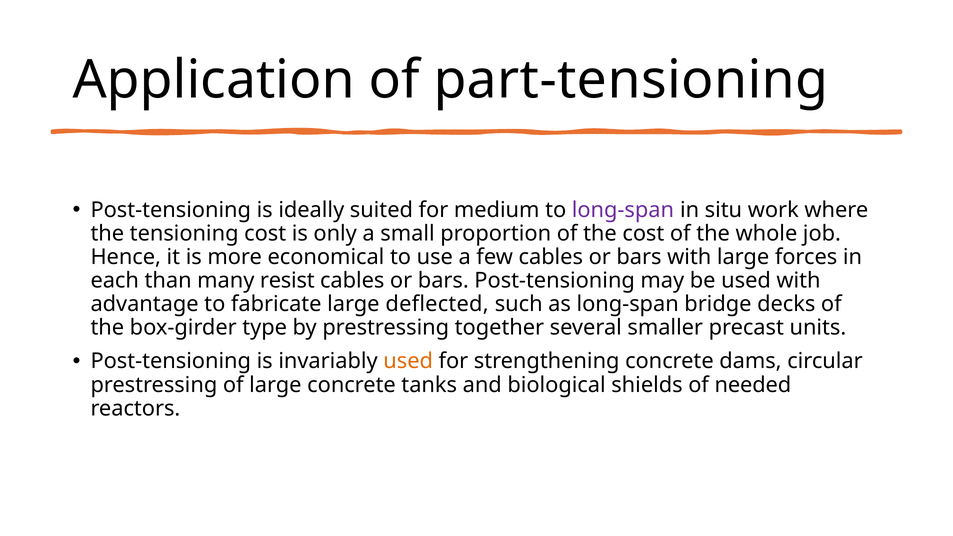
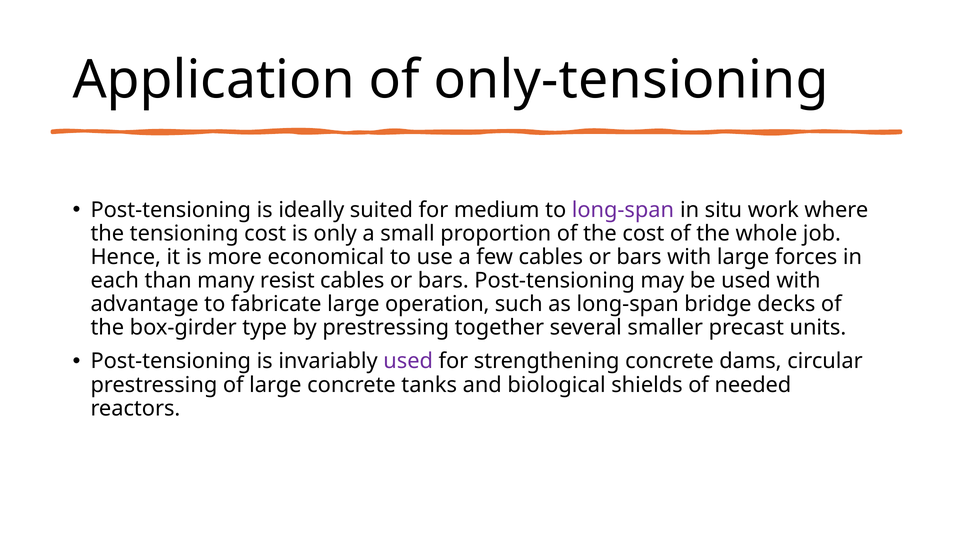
part-tensioning: part-tensioning -> only-tensioning (631, 80)
deflected: deflected -> operation (437, 304)
used colour: orange -> purple (408, 361)
